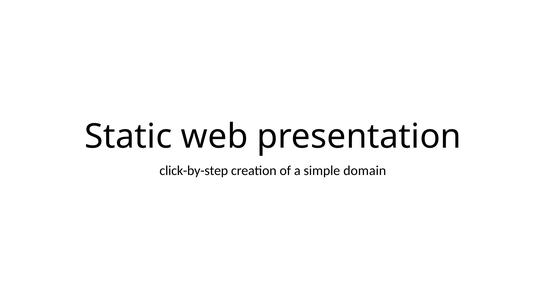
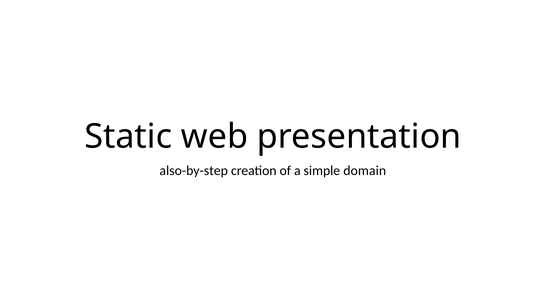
click-by-step: click-by-step -> also-by-step (194, 171)
